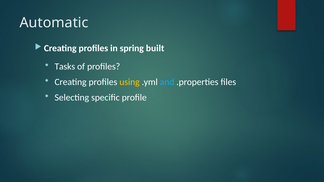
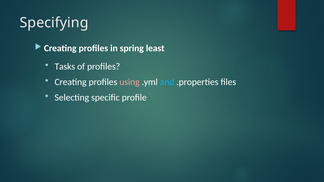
Automatic: Automatic -> Specifying (54, 23)
built: built -> least (155, 48)
using colour: yellow -> pink (130, 82)
